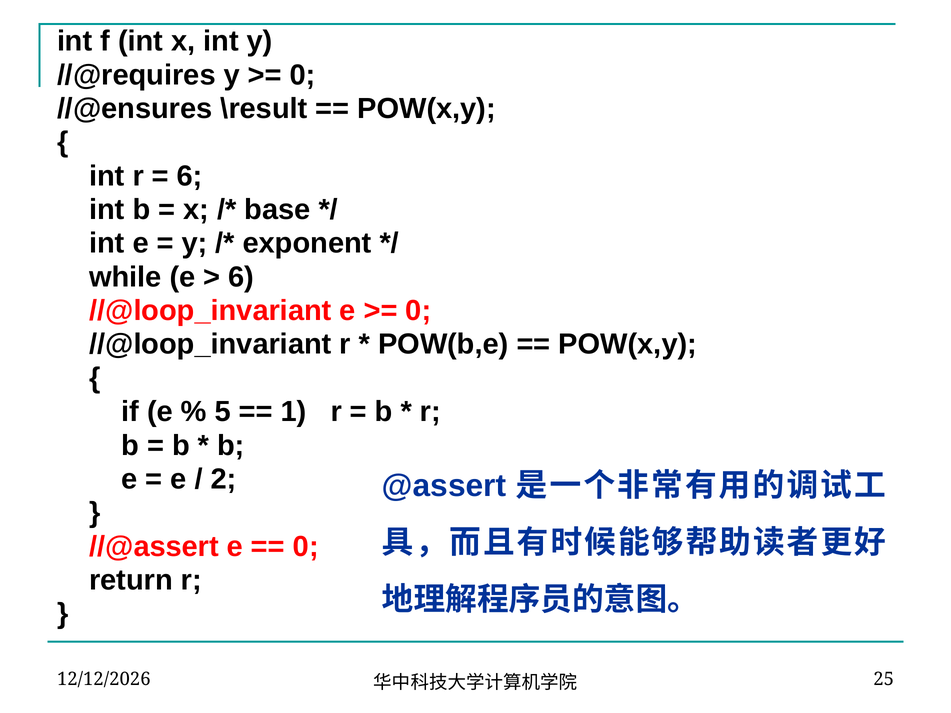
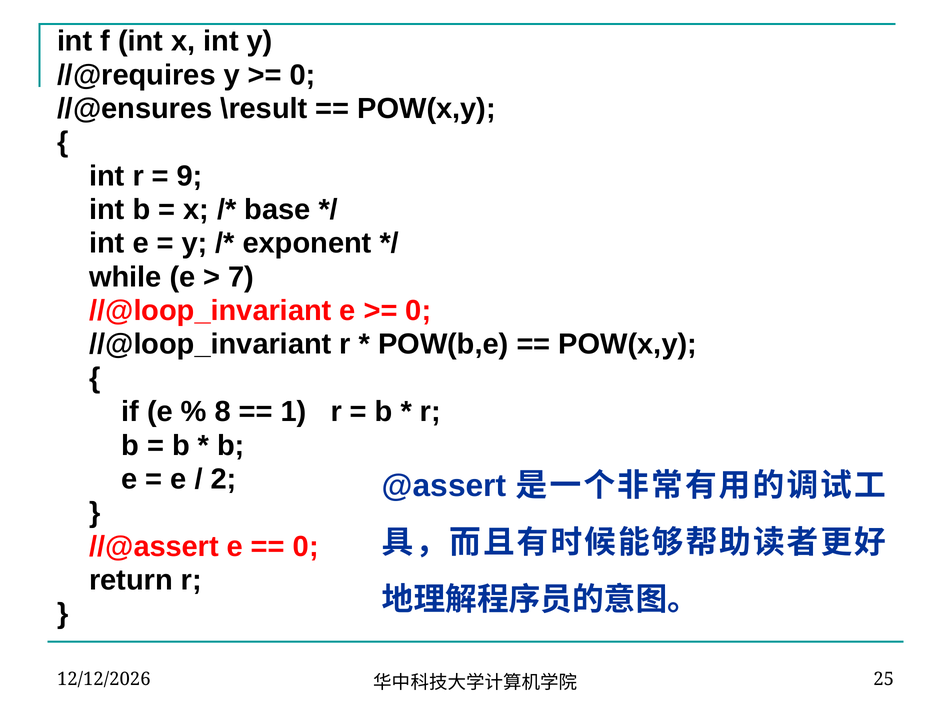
6: 6 -> 9 (190, 176)
6: 6 -> 7 (241, 277)
5: 5 -> 8 (223, 412)
